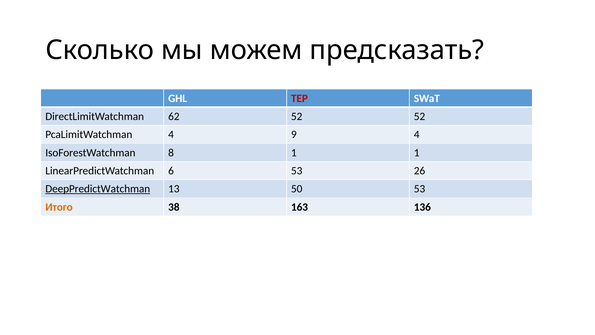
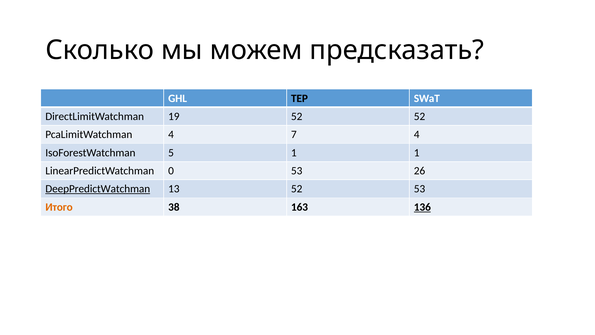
TEP colour: red -> black (299, 98)
62: 62 -> 19 (174, 116)
9: 9 -> 7 (294, 134)
8: 8 -> 5 (171, 153)
6: 6 -> 0 (171, 171)
13 50: 50 -> 52 (297, 189)
136 underline: none -> present (422, 207)
